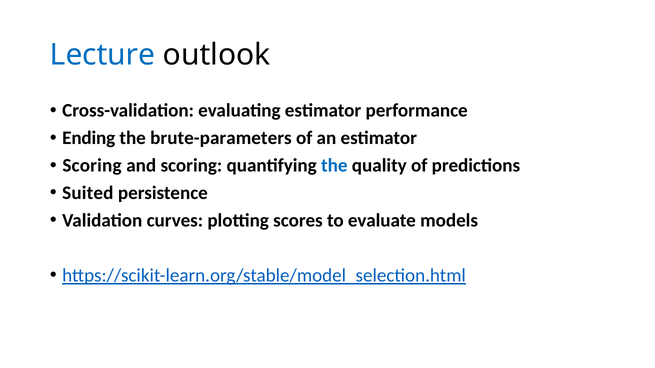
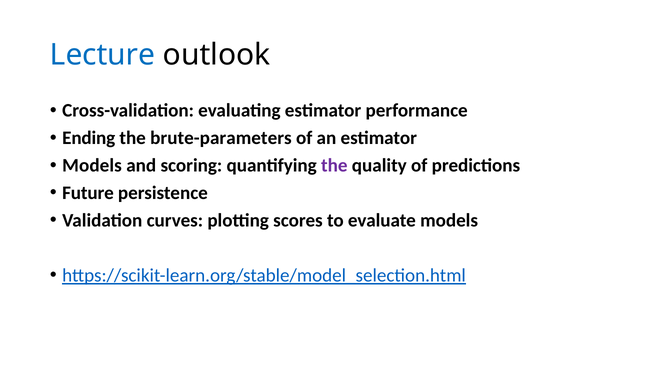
Scoring: Scoring -> Models (92, 166)
the colour: blue -> purple (334, 166)
Suited: Suited -> Future (88, 193)
